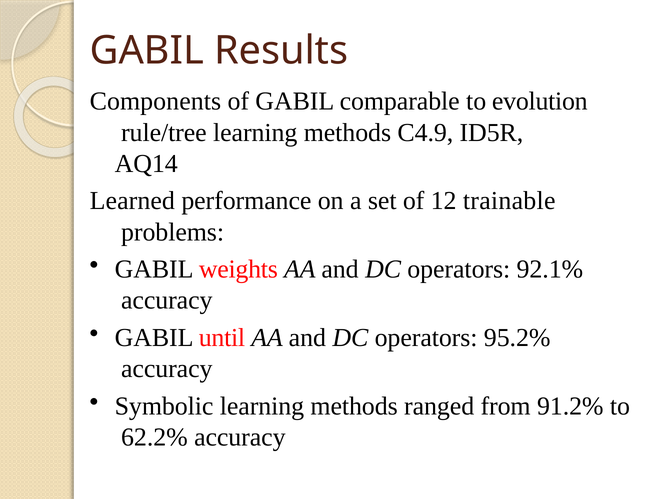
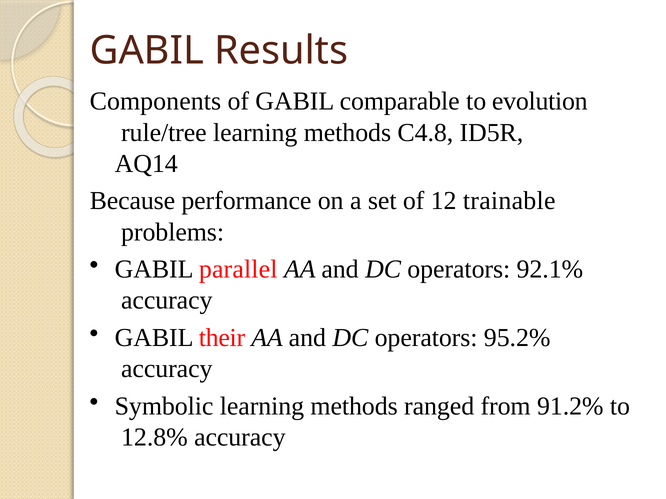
C4.9: C4.9 -> C4.8 (425, 133)
Learned: Learned -> Because (132, 201)
weights: weights -> parallel (238, 270)
until: until -> their (222, 338)
62.2%: 62.2% -> 12.8% (154, 438)
